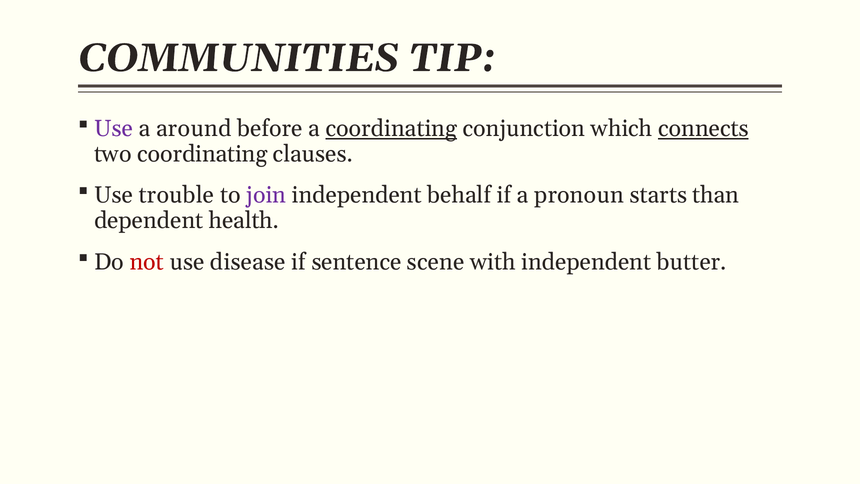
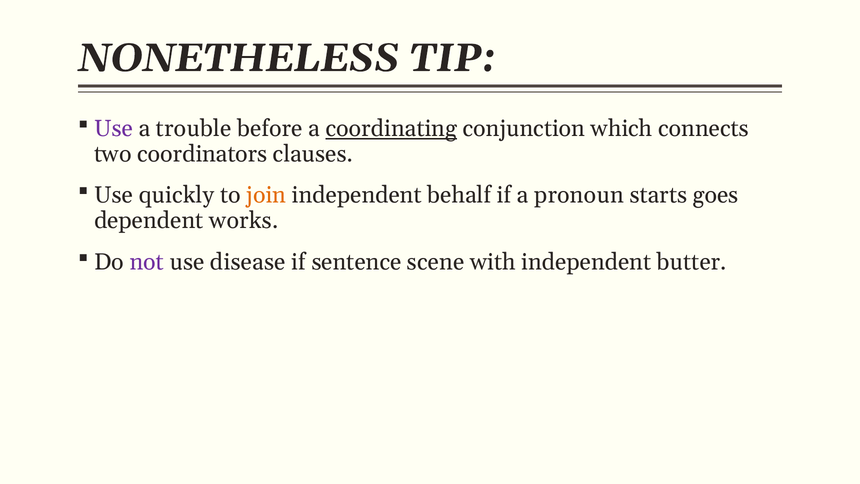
COMMUNITIES: COMMUNITIES -> NONETHELESS (239, 58)
around: around -> trouble (194, 129)
connects underline: present -> none (703, 129)
two coordinating: coordinating -> coordinators (202, 154)
trouble: trouble -> quickly (176, 195)
join colour: purple -> orange (266, 195)
than: than -> goes (716, 195)
health: health -> works (244, 220)
not colour: red -> purple (147, 262)
